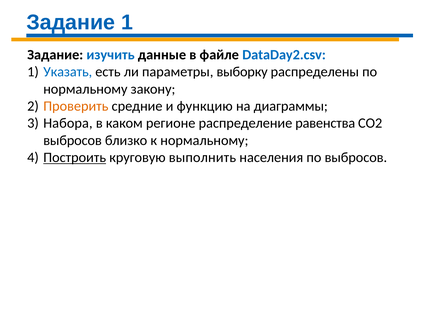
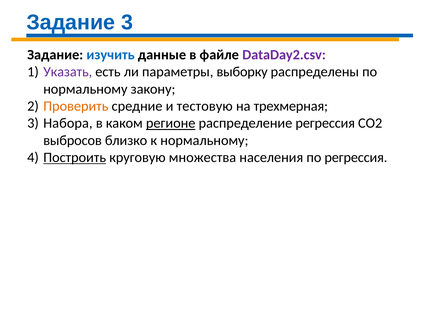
Задание 1: 1 -> 3 (127, 22)
DataDay2.csv colour: blue -> purple (284, 55)
Указать colour: blue -> purple (68, 72)
функцию: функцию -> тестовую (205, 106)
диаграммы: диаграммы -> трехмерная (291, 106)
регионе underline: none -> present (171, 123)
распределение равенства: равенства -> регрессия (325, 123)
выполнить: выполнить -> множества (202, 158)
по выбросов: выбросов -> регрессия (356, 158)
